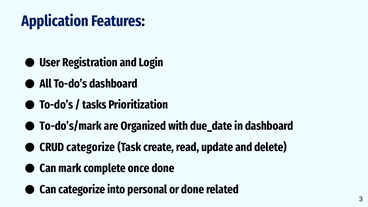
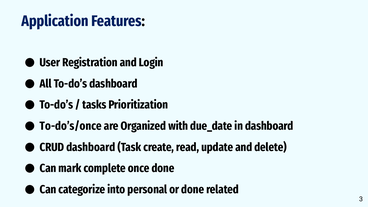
To-do’s/mark: To-do’s/mark -> To-do’s/once (71, 126)
CRUD categorize: categorize -> dashboard (91, 147)
